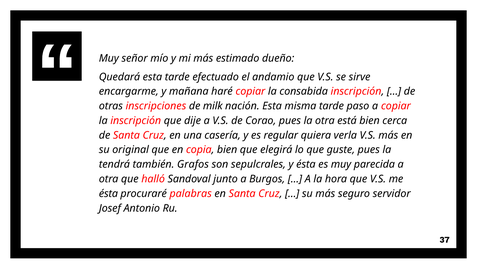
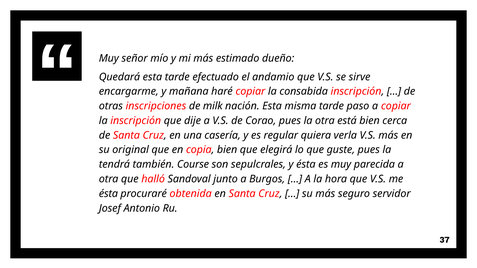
Grafos: Grafos -> Course (193, 165)
palabras: palabras -> obtenida (191, 194)
